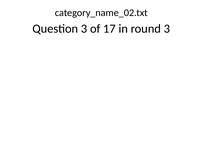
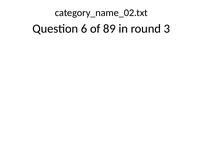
Question 3: 3 -> 6 (84, 29)
17: 17 -> 89 (109, 29)
